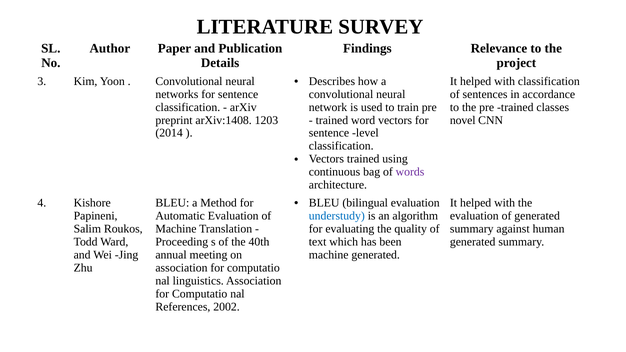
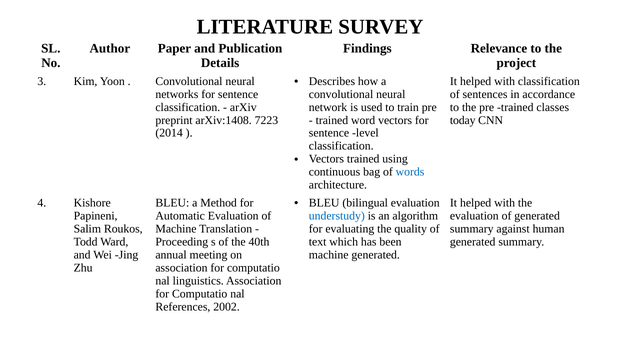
1203: 1203 -> 7223 (266, 120)
novel: novel -> today (463, 120)
words colour: purple -> blue (410, 172)
